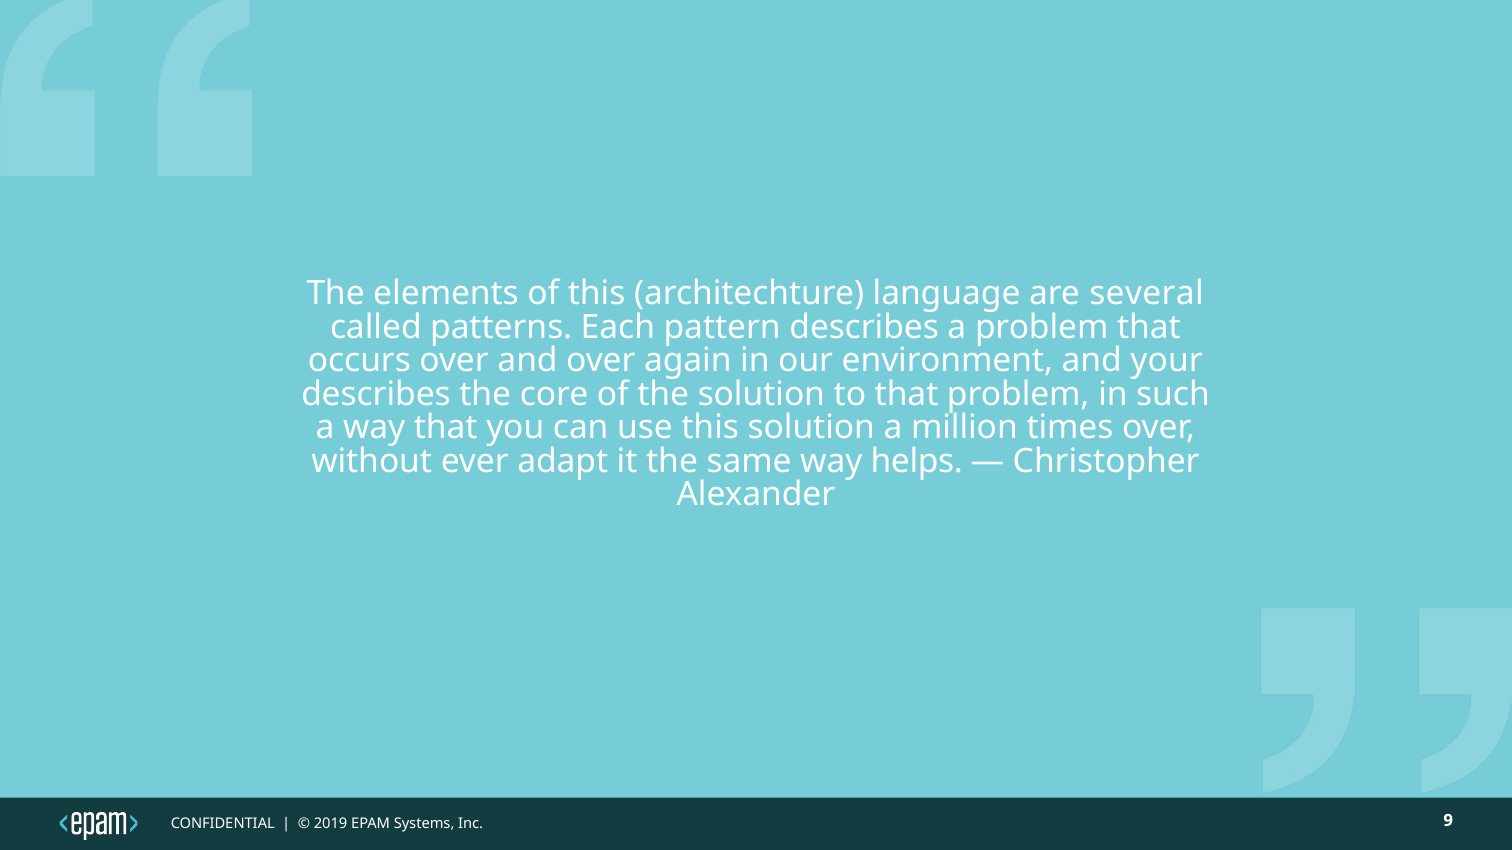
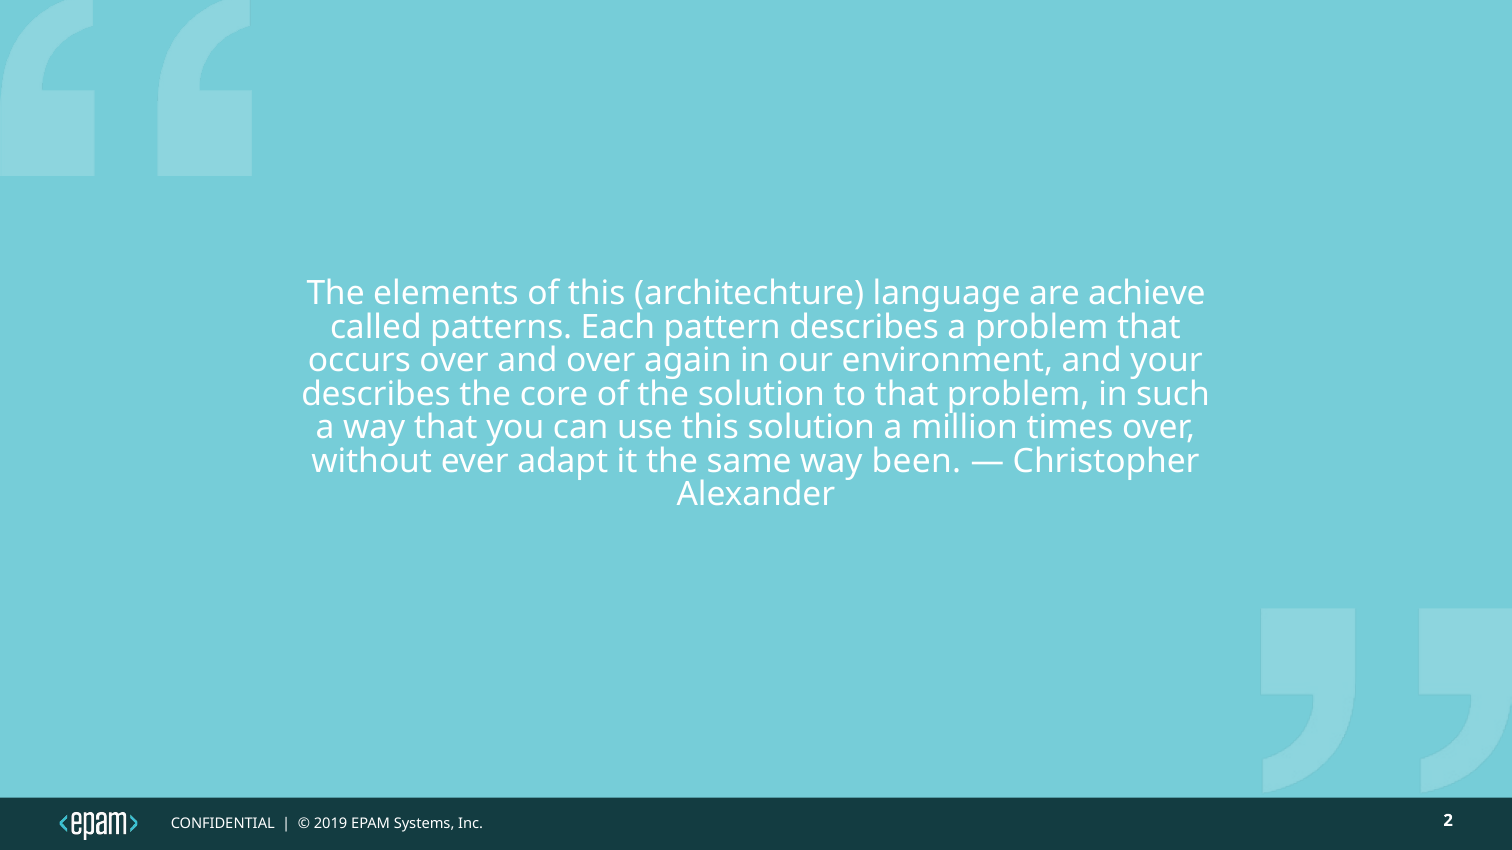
several: several -> achieve (1147, 294)
helps: helps -> been (916, 462)
9: 9 -> 2 (1448, 821)
